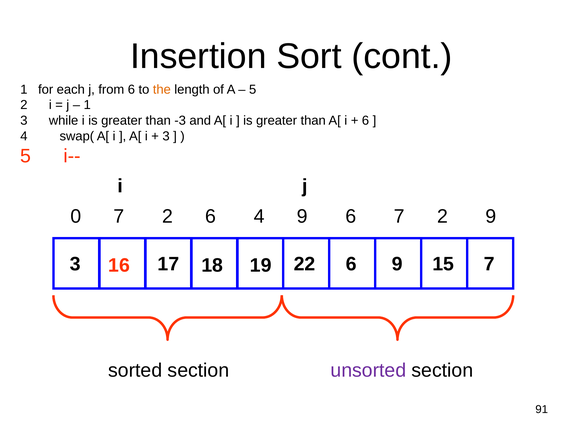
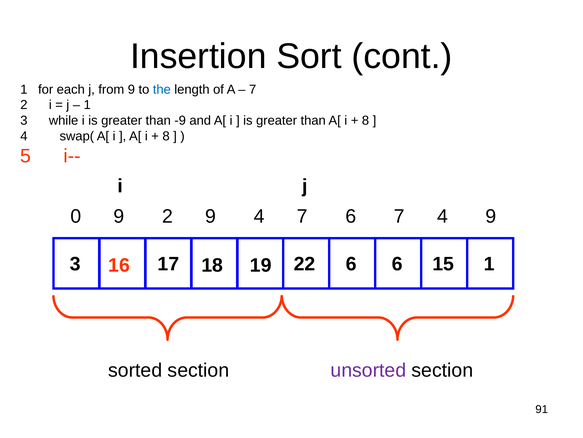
from 6: 6 -> 9 (131, 89)
the colour: orange -> blue (162, 89)
5: 5 -> 7 (253, 89)
-3: -3 -> -9 (180, 120)
6: 6 -> 8 (366, 120)
3: 3 -> 8 (166, 136)
0 7: 7 -> 9 (119, 216)
2 6: 6 -> 9 (211, 216)
4 9: 9 -> 7 (302, 216)
6 7 2: 2 -> 4 (443, 216)
6 9: 9 -> 6 (397, 264)
15 7: 7 -> 1 (489, 264)
